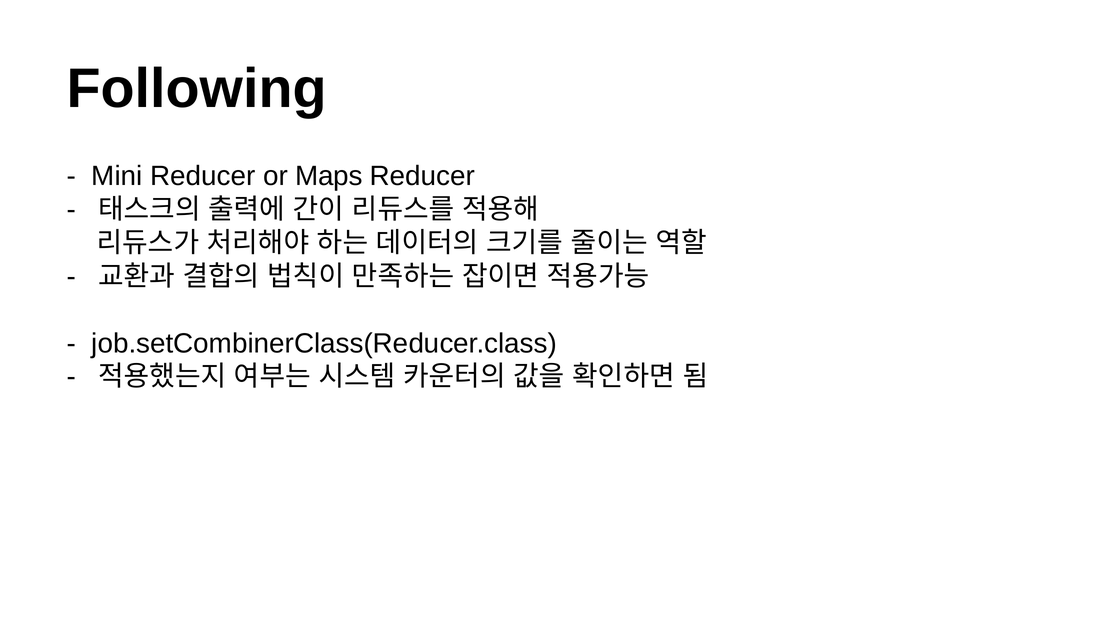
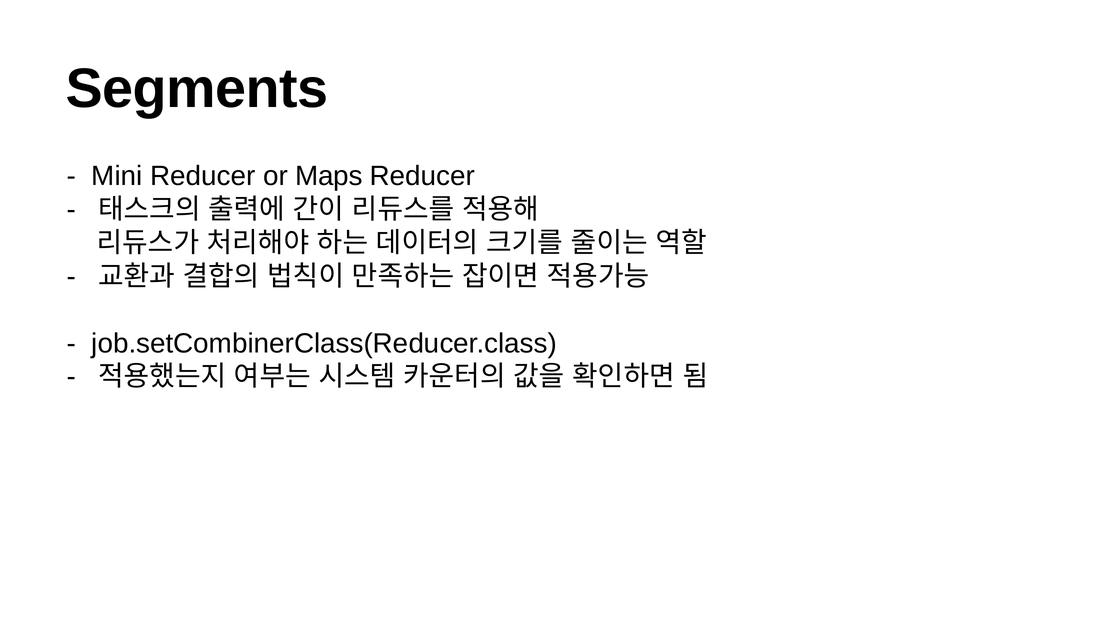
Following: Following -> Segments (197, 89)
